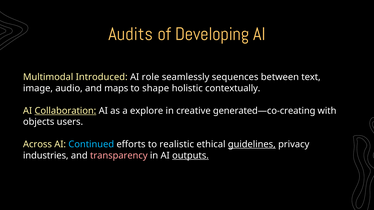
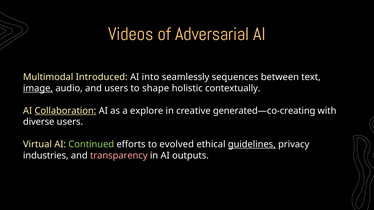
Audits: Audits -> Videos (131, 34)
Developing: Developing -> Adversarial (212, 34)
role: role -> into (150, 77)
image underline: none -> present (38, 88)
and maps: maps -> users (116, 88)
objects: objects -> diverse (39, 122)
Across: Across -> Virtual (37, 145)
Continued colour: light blue -> light green (91, 145)
realistic: realistic -> evolved (177, 145)
outputs underline: present -> none (190, 156)
